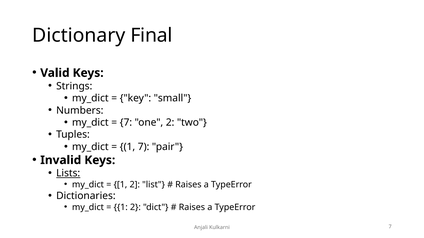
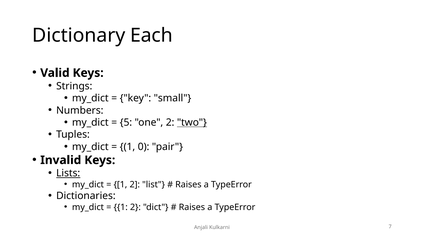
Final: Final -> Each (152, 36)
7: 7 -> 5 (126, 123)
two underline: none -> present (192, 123)
1 7: 7 -> 0 (144, 147)
